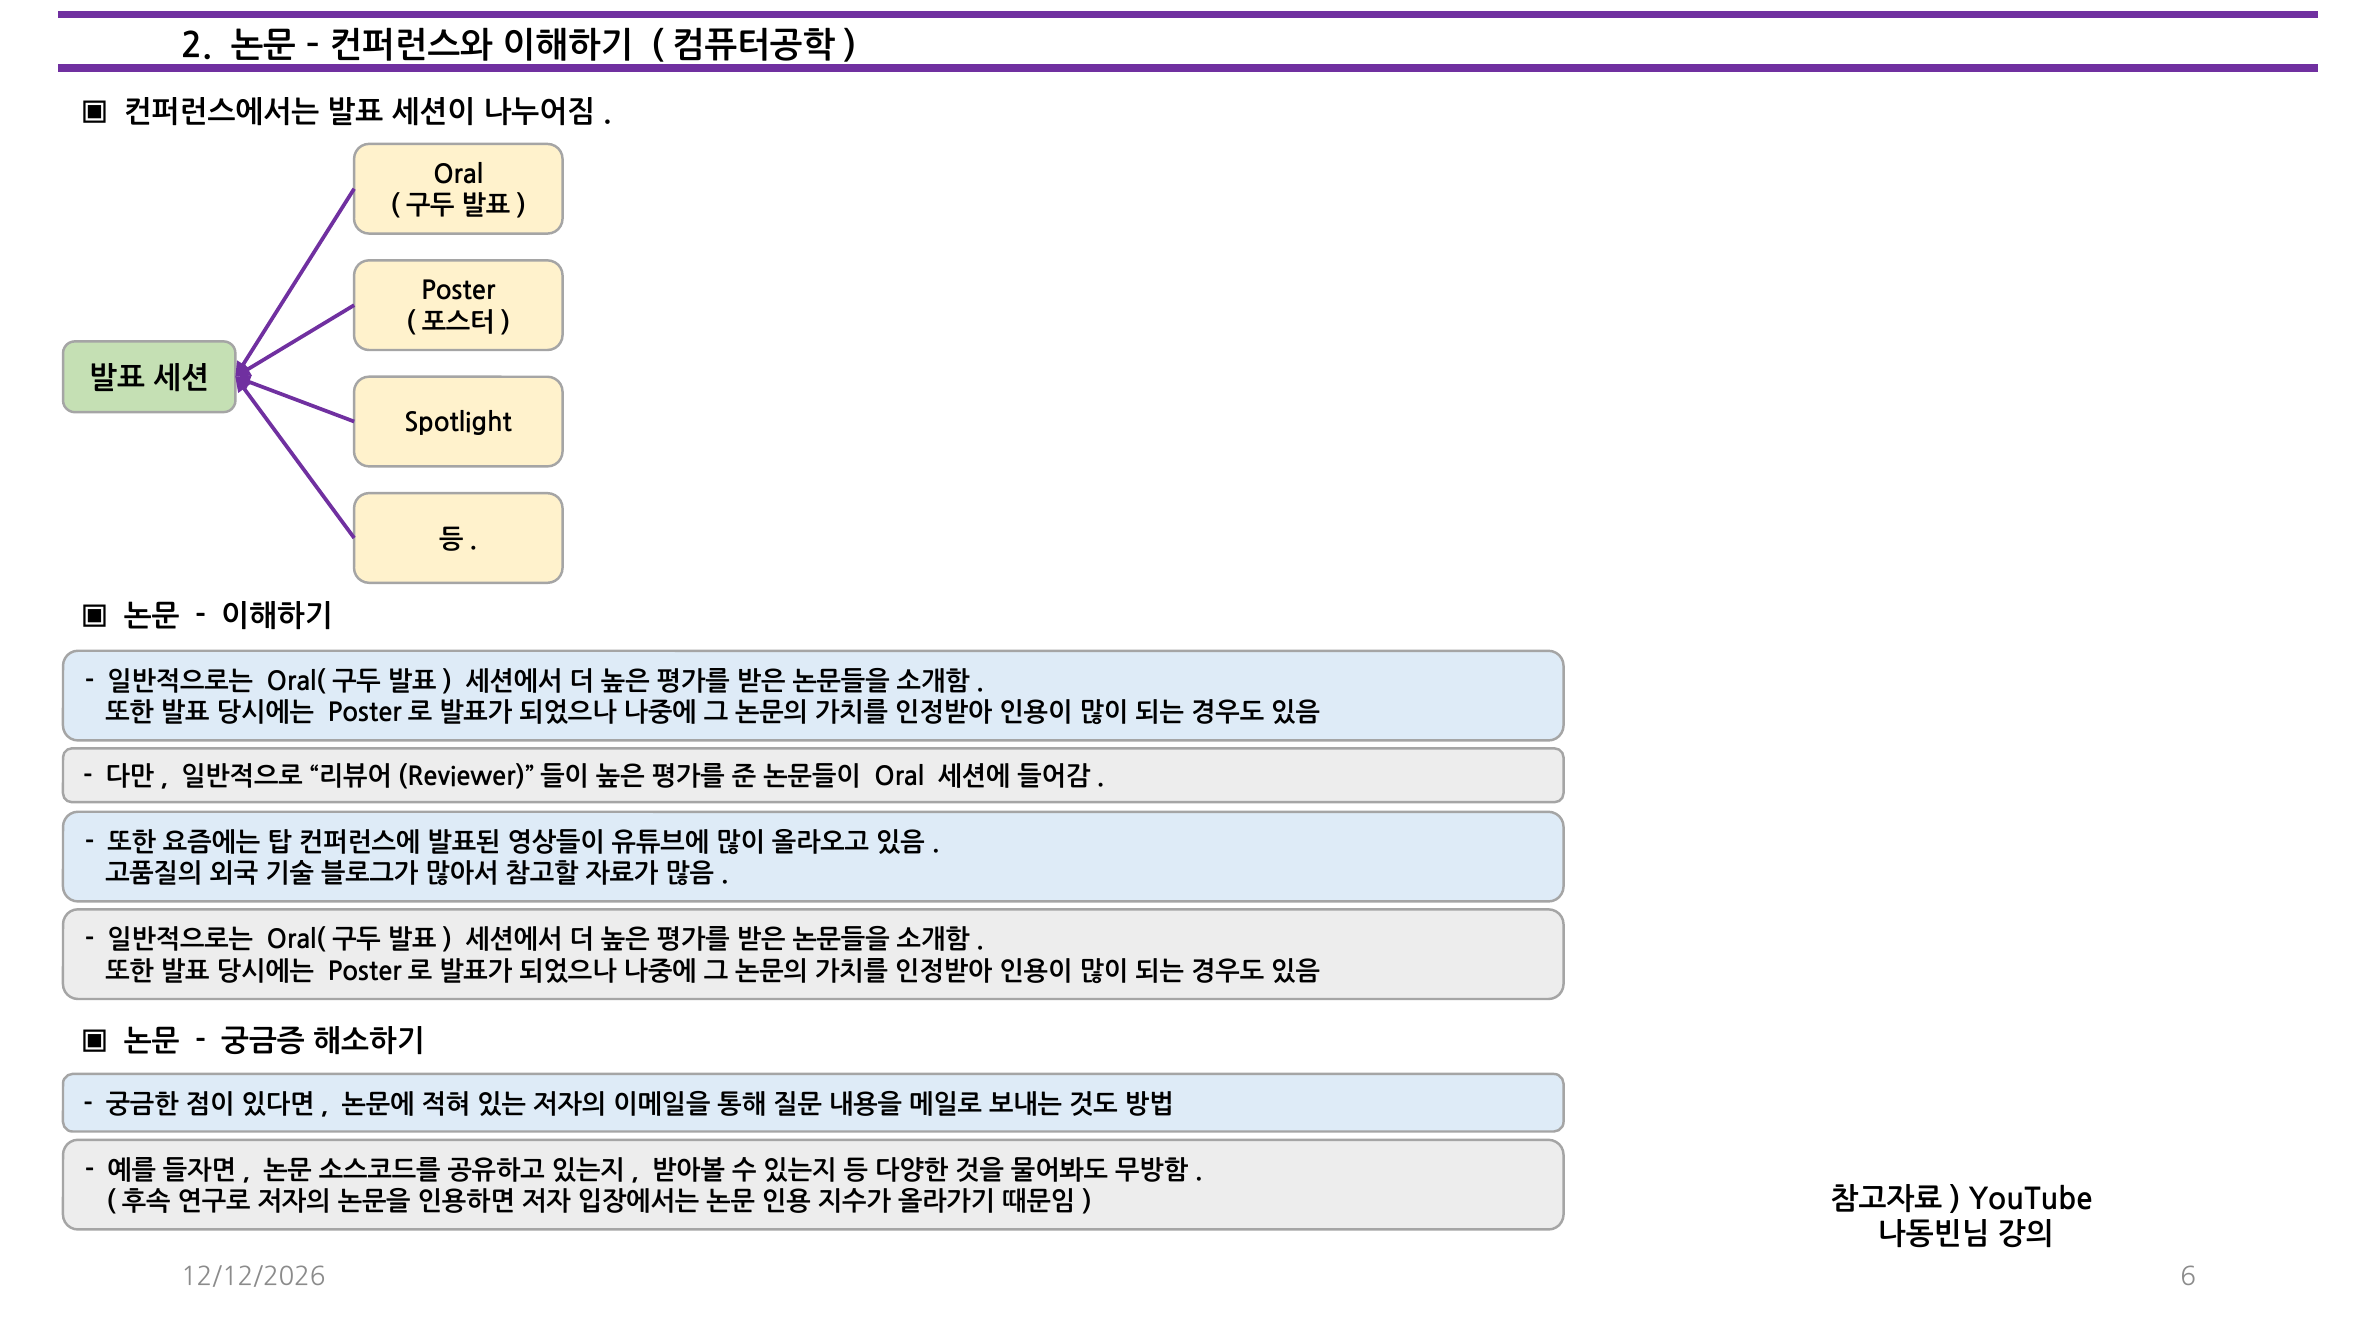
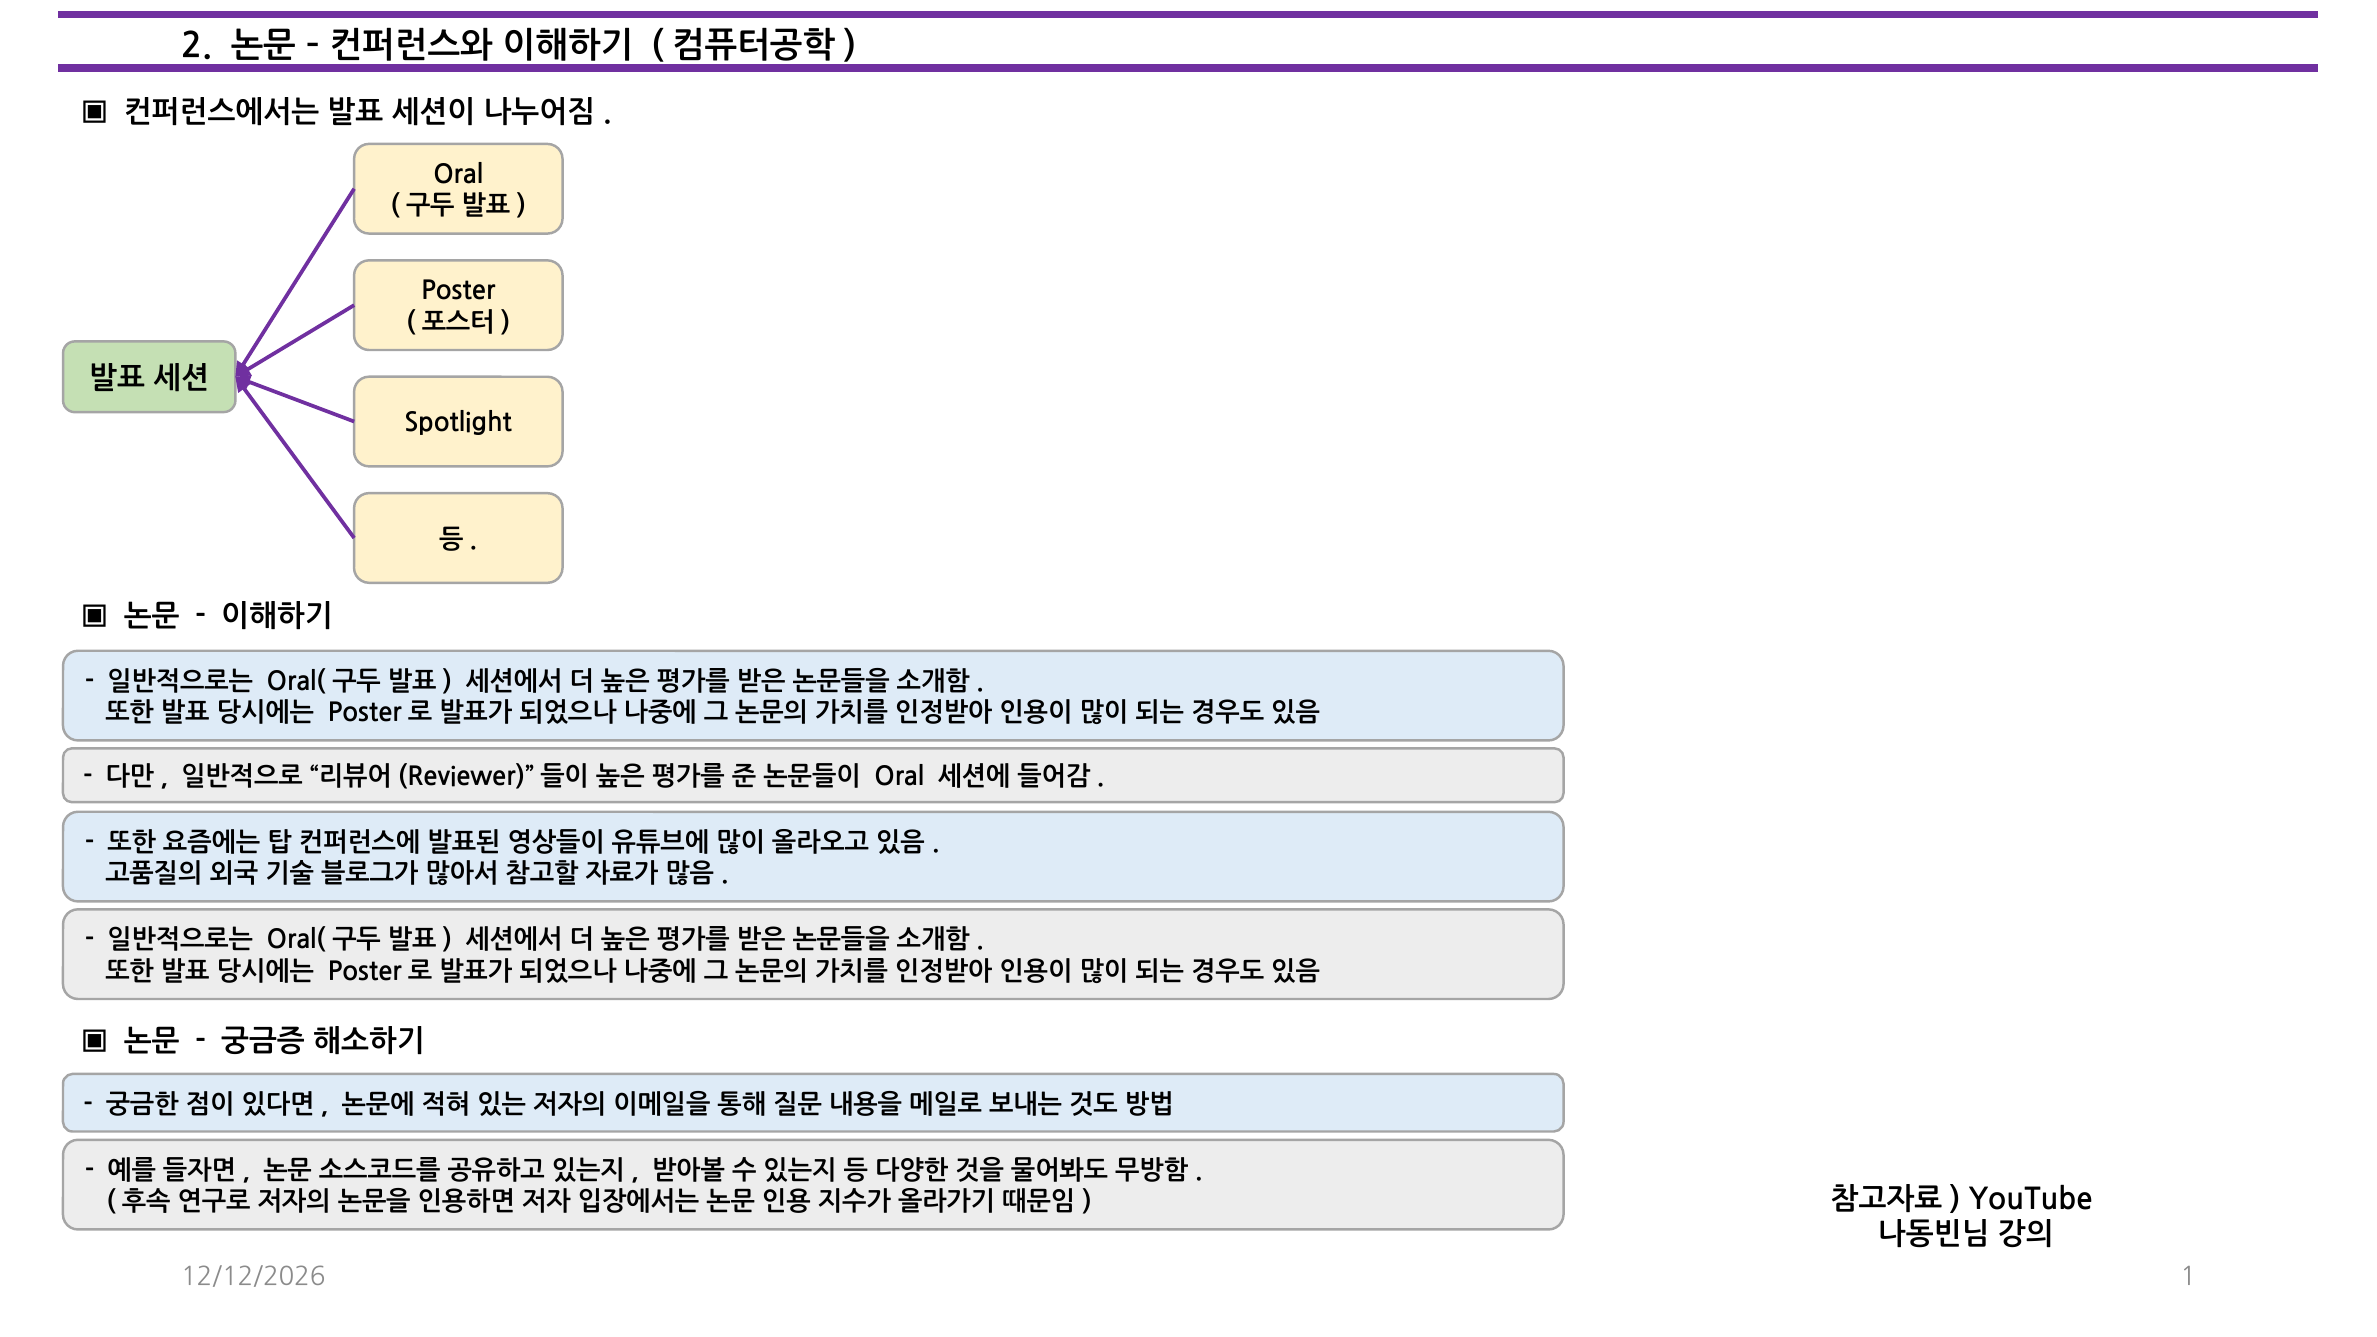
6: 6 -> 1 (2188, 1277)
